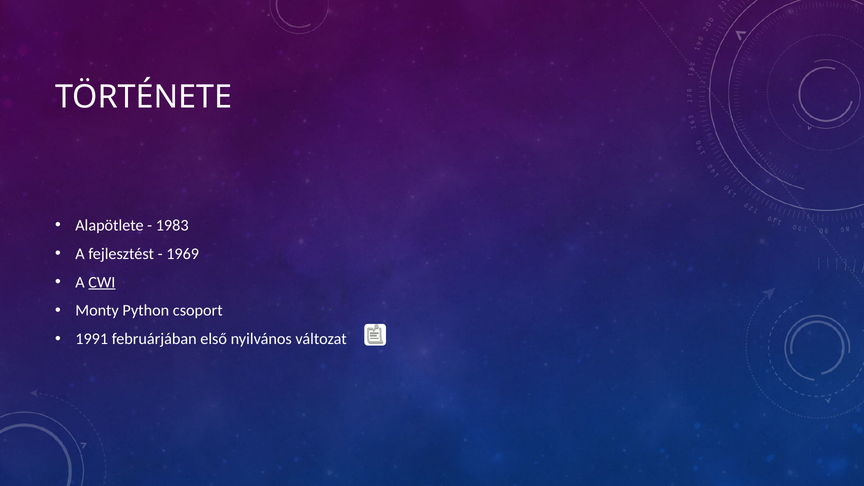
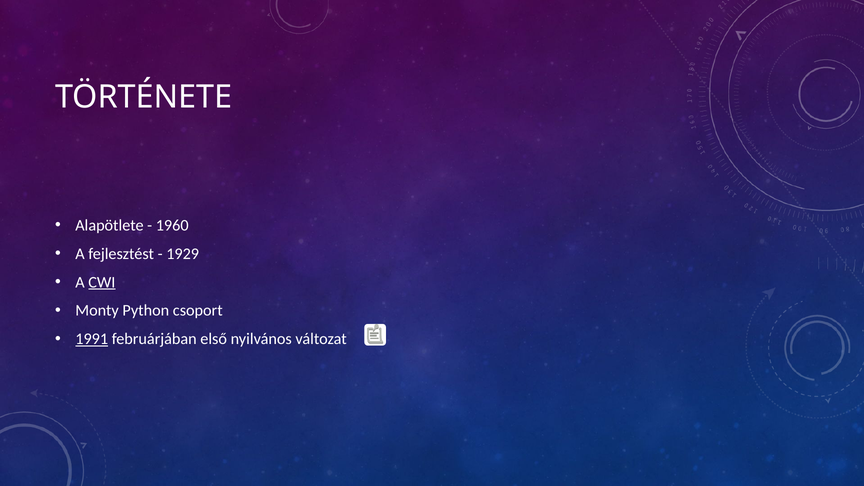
1983: 1983 -> 1960 (172, 225)
1969: 1969 -> 1929 (183, 254)
1991 underline: none -> present (92, 339)
